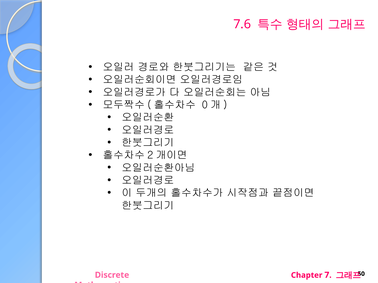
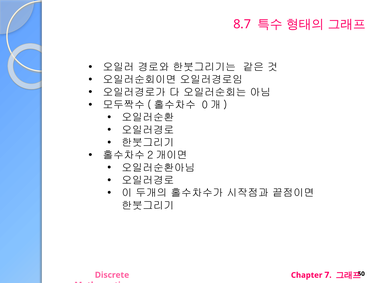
7.6: 7.6 -> 8.7 (242, 24)
